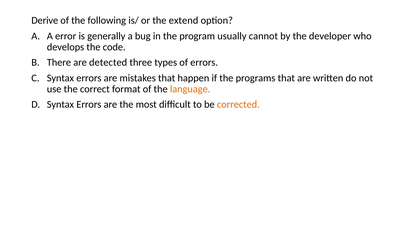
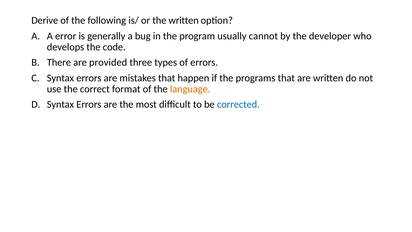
the extend: extend -> written (184, 21)
detected: detected -> provided (108, 62)
corrected colour: orange -> blue (238, 104)
